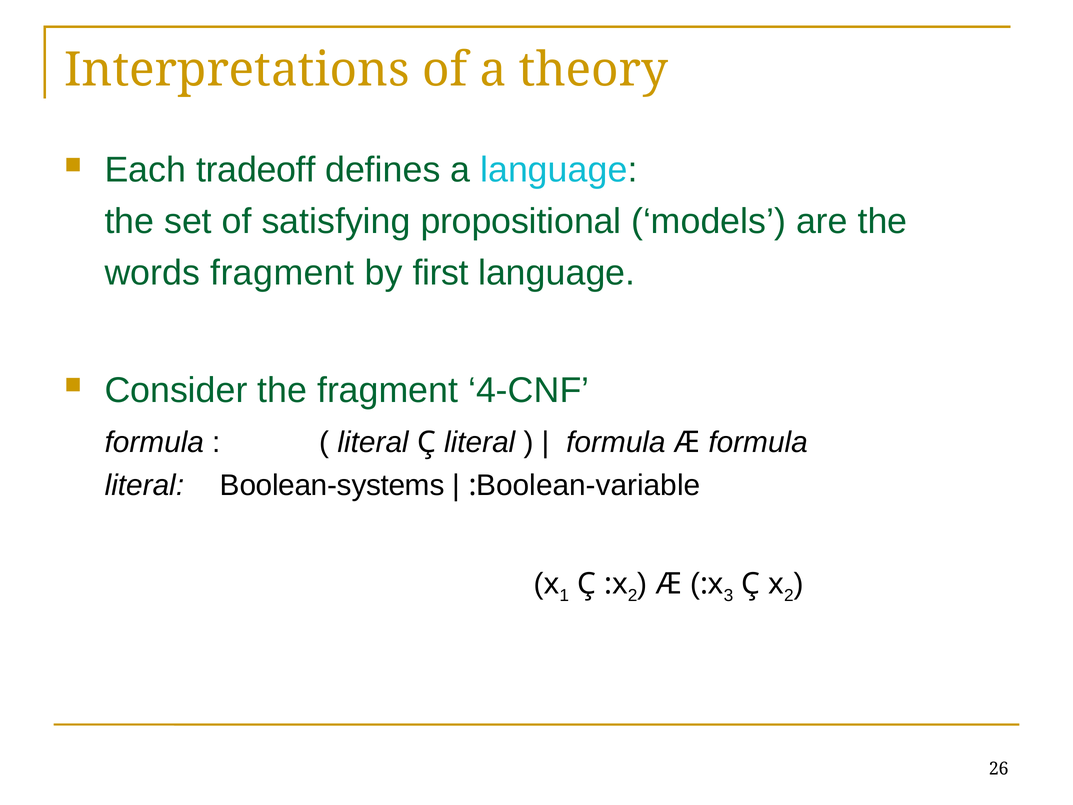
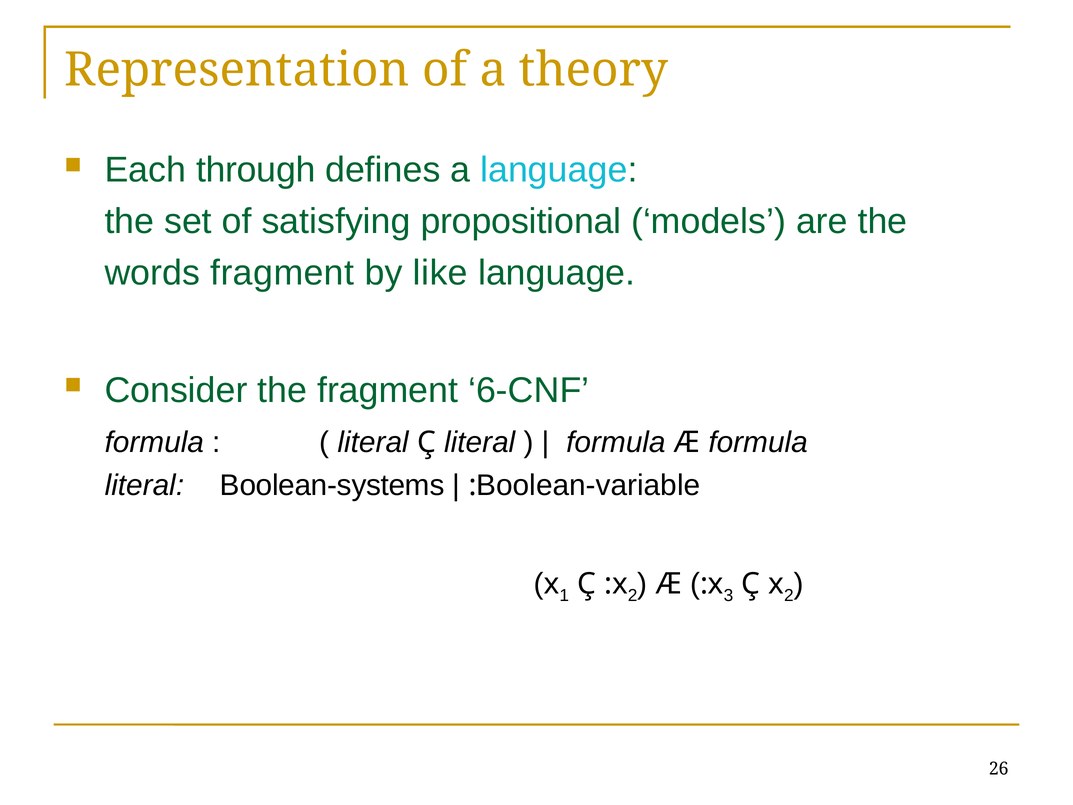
Interpretations: Interpretations -> Representation (237, 70)
tradeoff: tradeoff -> through (256, 170)
first: first -> like (440, 273)
4-CNF: 4-CNF -> 6-CNF (529, 390)
